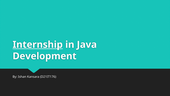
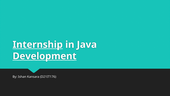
Development underline: none -> present (45, 56)
